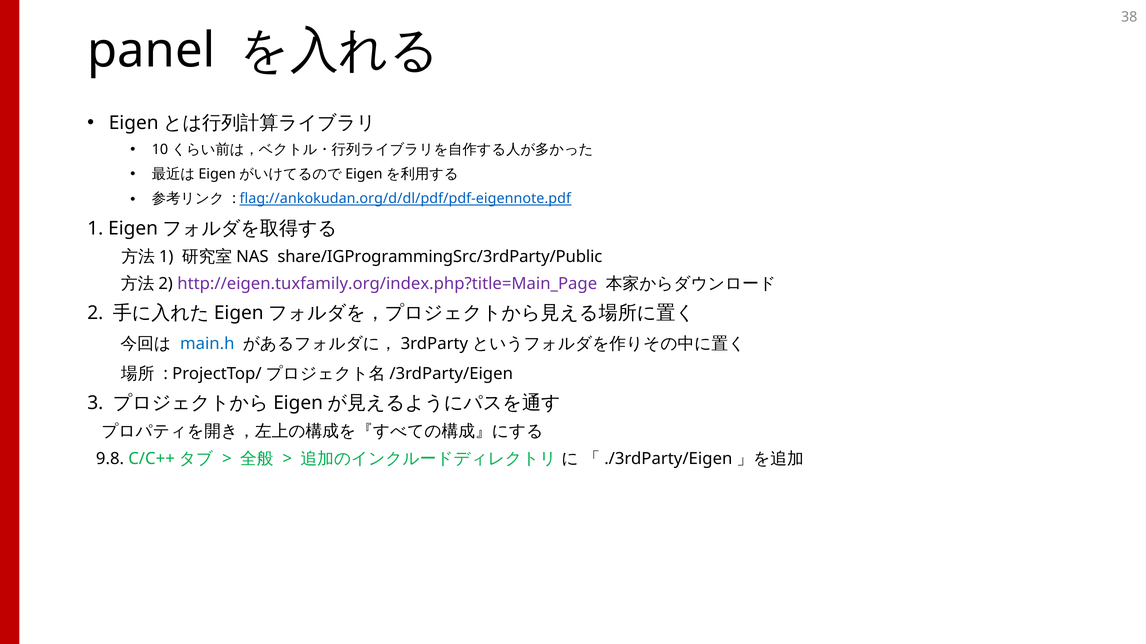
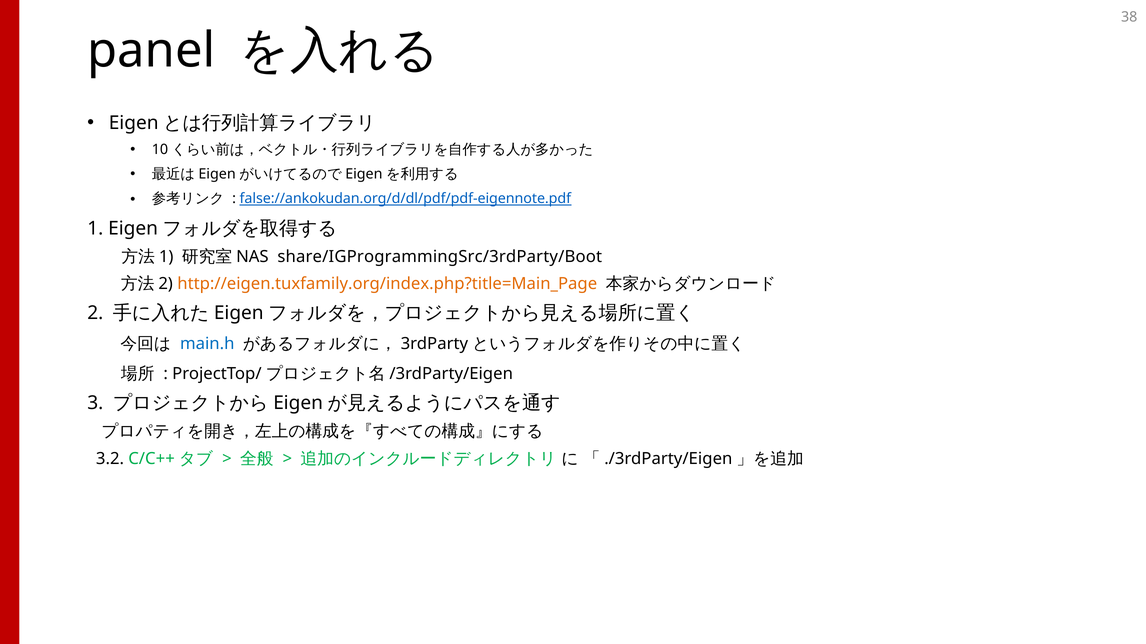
flag://ankokudan.org/d/dl/pdf/pdf-eigennote.pdf: flag://ankokudan.org/d/dl/pdf/pdf-eigennote.pdf -> false://ankokudan.org/d/dl/pdf/pdf-eigennote.pdf (405, 199)
share/IGProgrammingSrc/3rdParty/Public: share/IGProgrammingSrc/3rdParty/Public -> share/IGProgrammingSrc/3rdParty/Boot (440, 257)
http://eigen.tuxfamily.org/index.php?title=Main_Page colour: purple -> orange (387, 284)
9.8: 9.8 -> 3.2 (110, 459)
